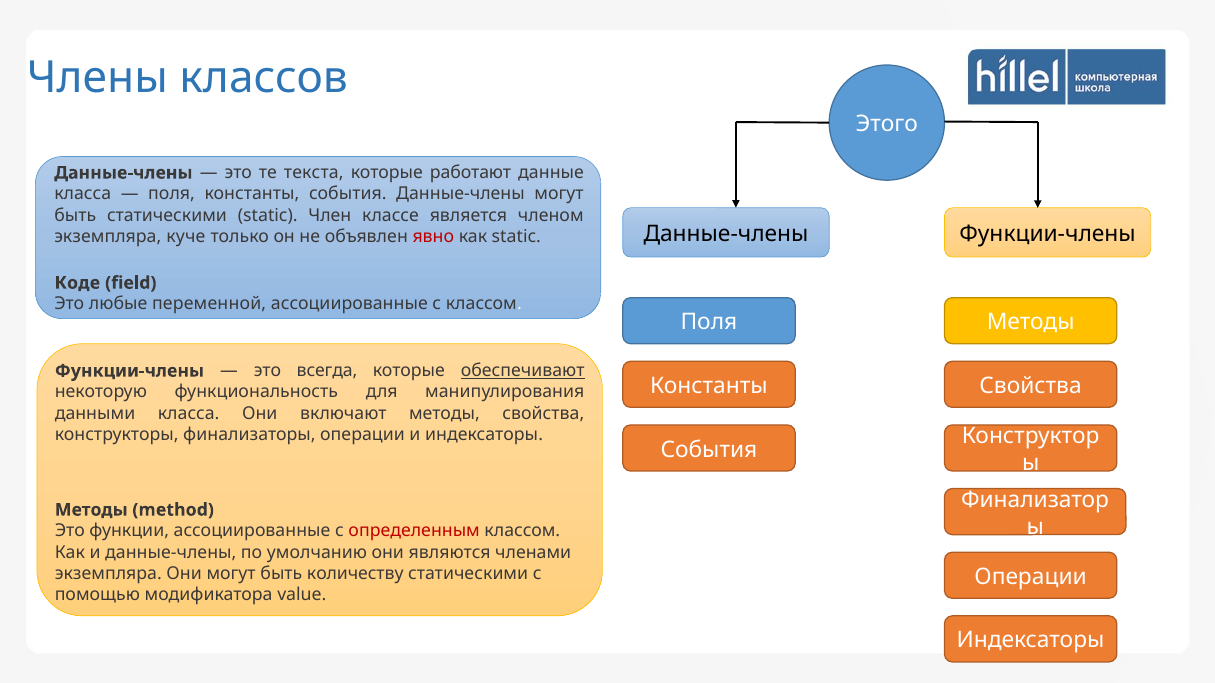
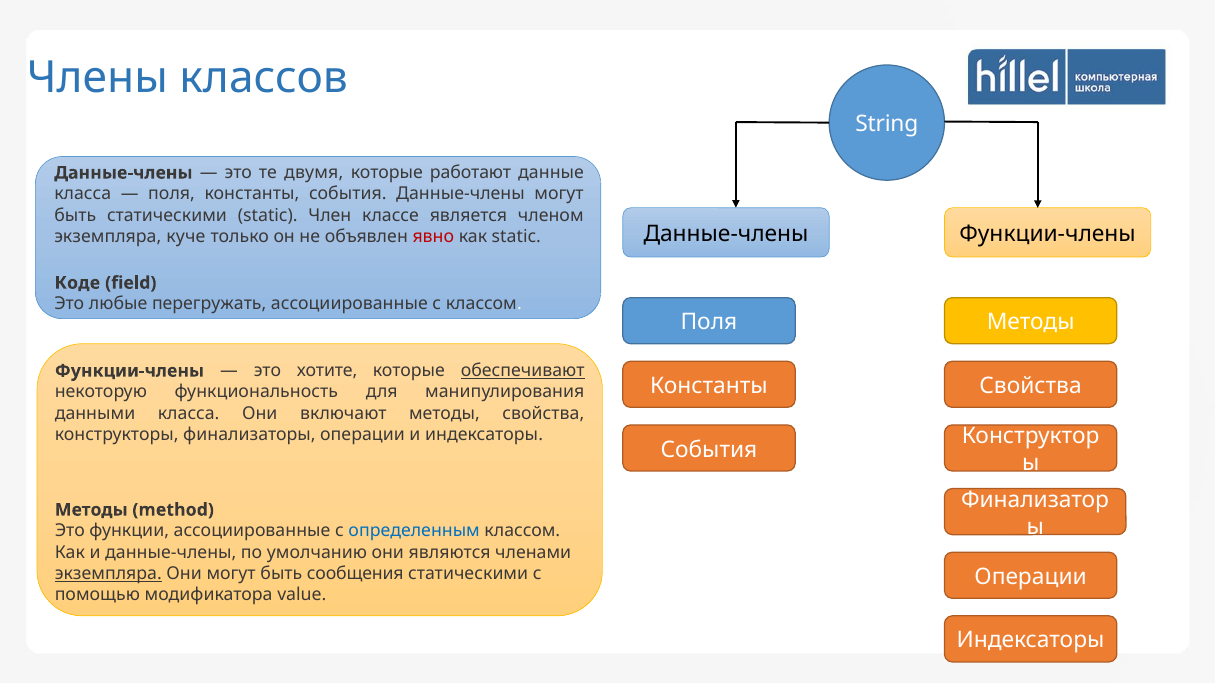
Этого: Этого -> String (887, 124)
текста: текста -> двумя (314, 173)
переменной: переменной -> перегружать (209, 304)
всегда: всегда -> хотите (327, 371)
определенным colour: red -> blue (414, 531)
экземпляра underline: none -> present (108, 574)
количеству: количеству -> сообщения (355, 574)
